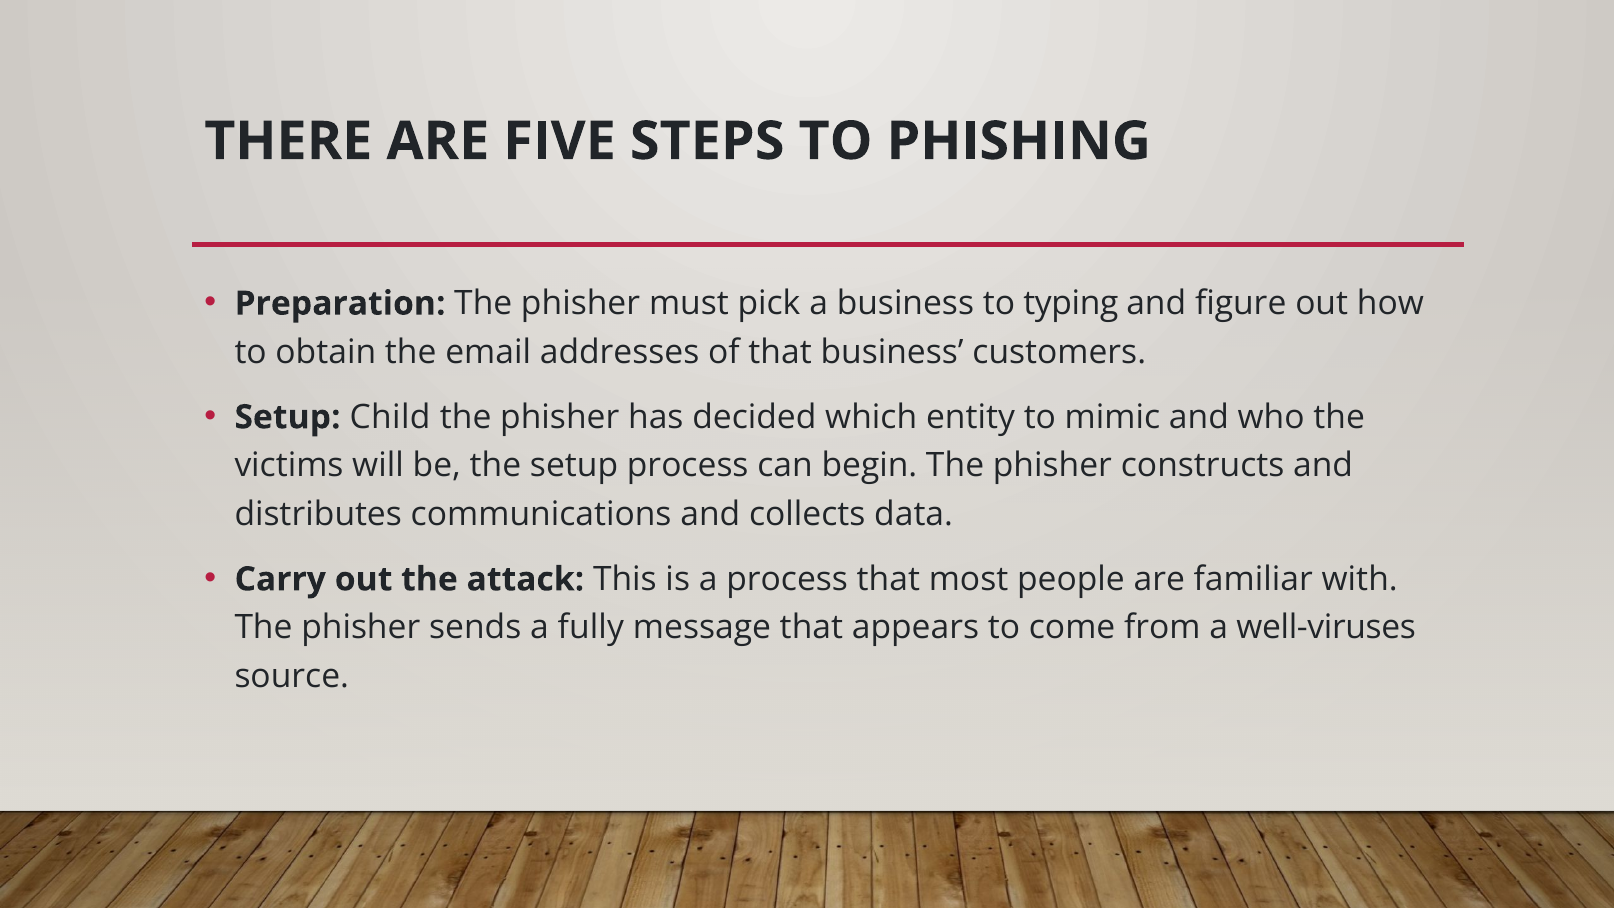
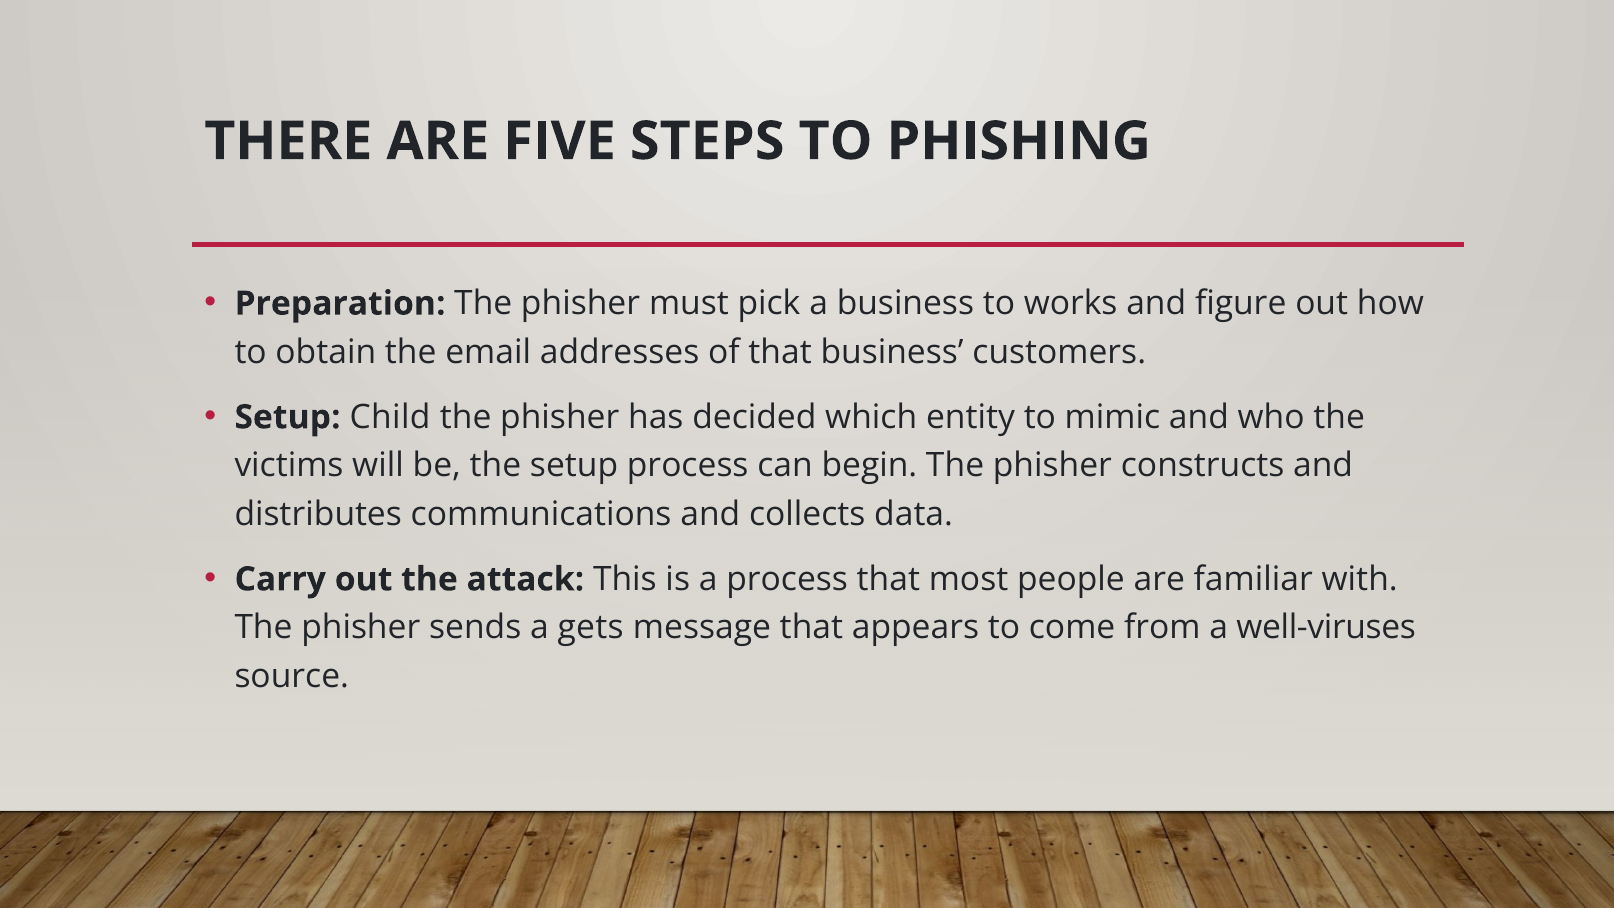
typing: typing -> works (1071, 303)
fully: fully -> gets (591, 628)
